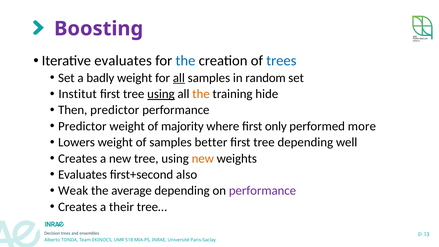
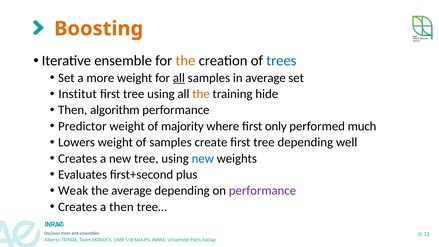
Boosting colour: purple -> orange (99, 29)
Iterative evaluates: evaluates -> ensemble (123, 61)
the colour: blue -> orange (185, 61)
badly: badly -> more (100, 78)
in random: random -> average (266, 78)
using underline: present -> none (161, 94)
Then predictor: predictor -> algorithm (115, 110)
more: more -> much (362, 126)
better: better -> create (211, 142)
new colour: orange -> blue (203, 158)
also: also -> plus (187, 175)
a their: their -> then (121, 207)
